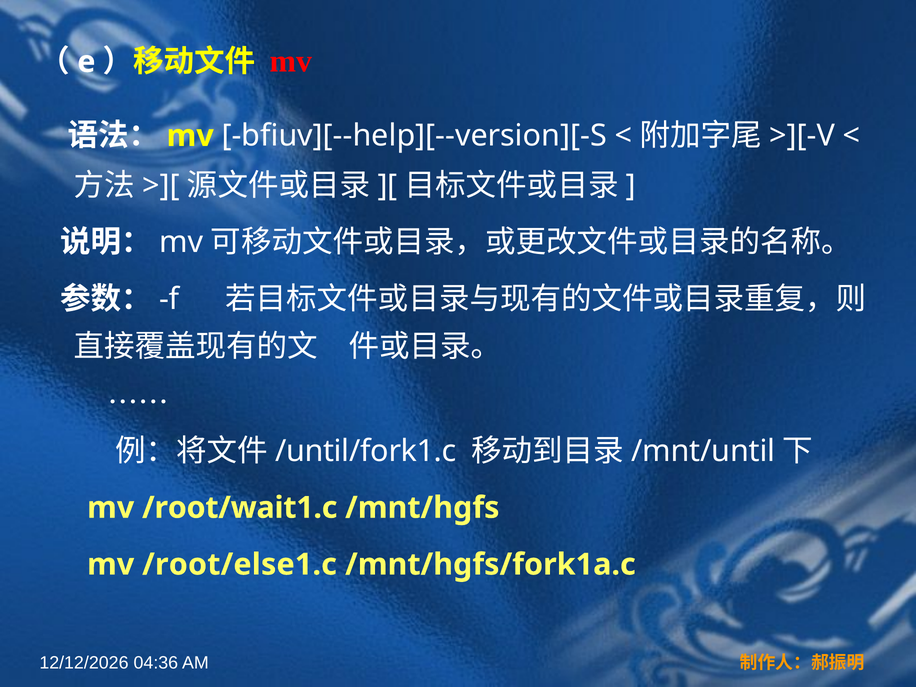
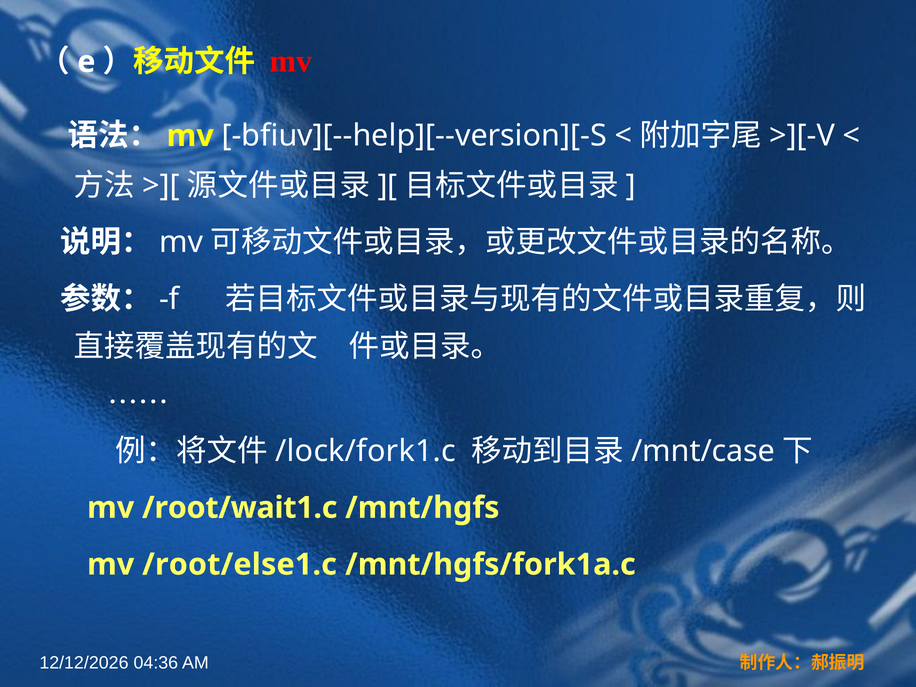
/until/fork1.c: /until/fork1.c -> /lock/fork1.c (366, 451)
/mnt/until: /mnt/until -> /mnt/case (703, 451)
